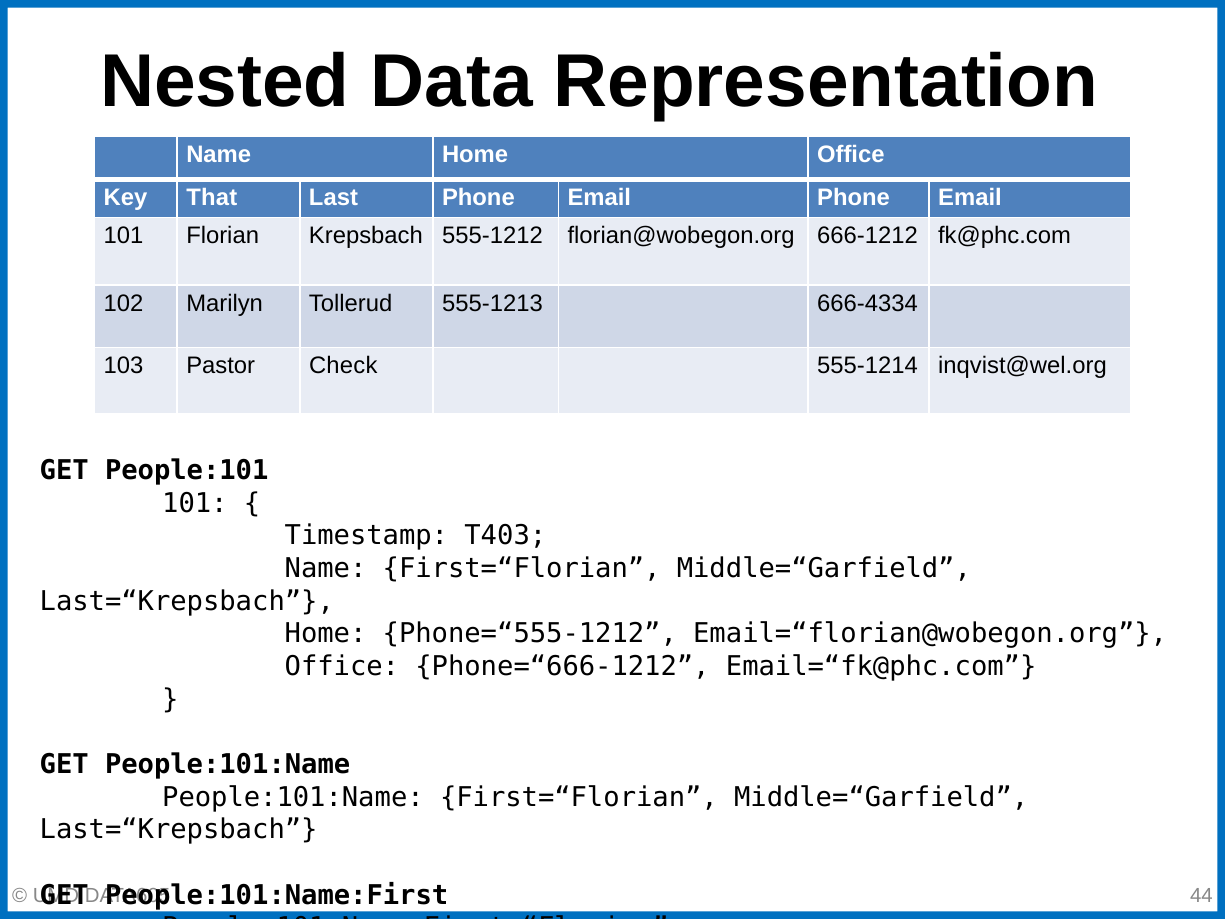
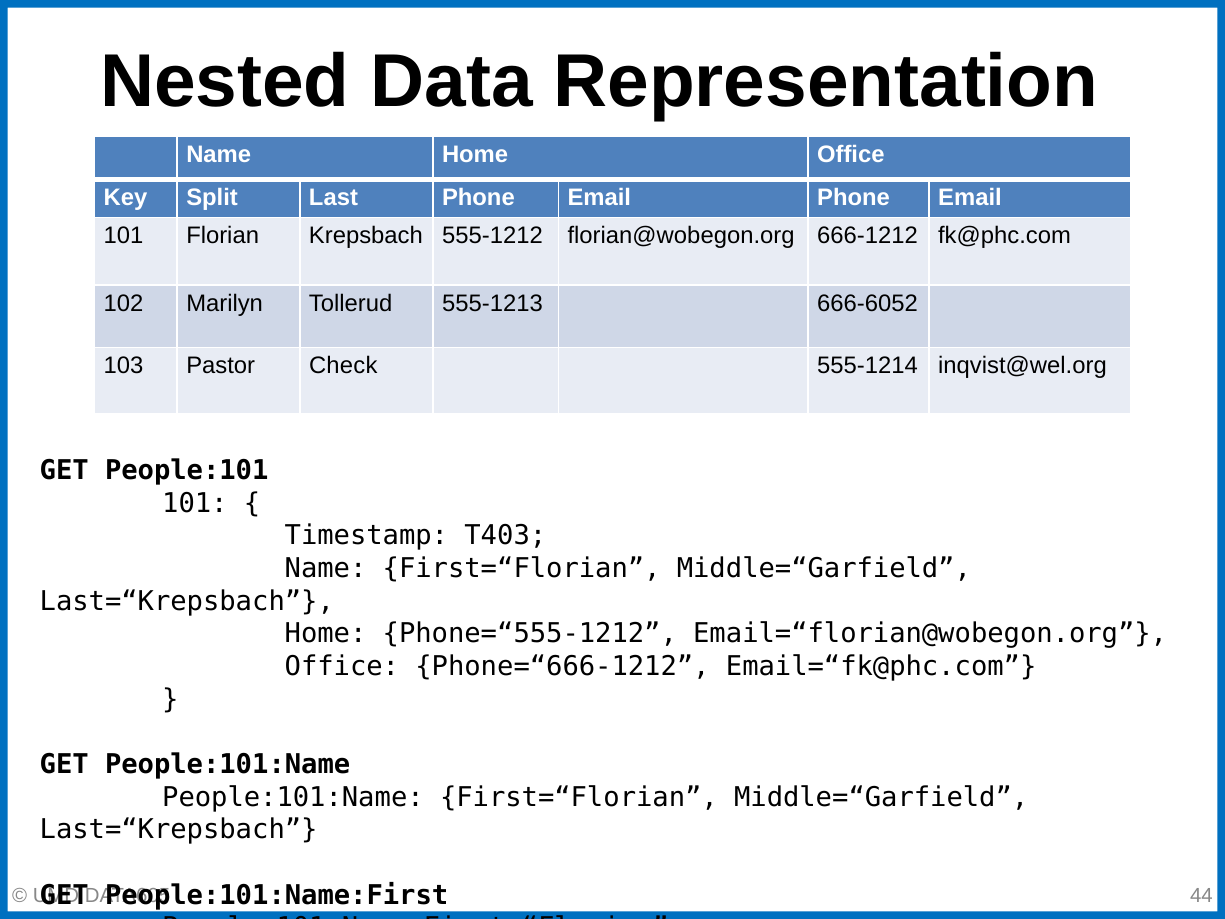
That: That -> Split (212, 198)
666-4334: 666-4334 -> 666-6052 (868, 303)
